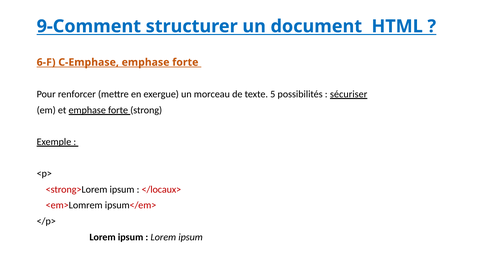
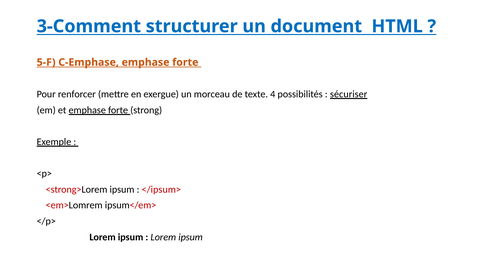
9-Comment: 9-Comment -> 3-Comment (89, 26)
6-F: 6-F -> 5-F (46, 62)
5: 5 -> 4 (273, 94)
</locaux>: </locaux> -> </ipsum> (161, 189)
